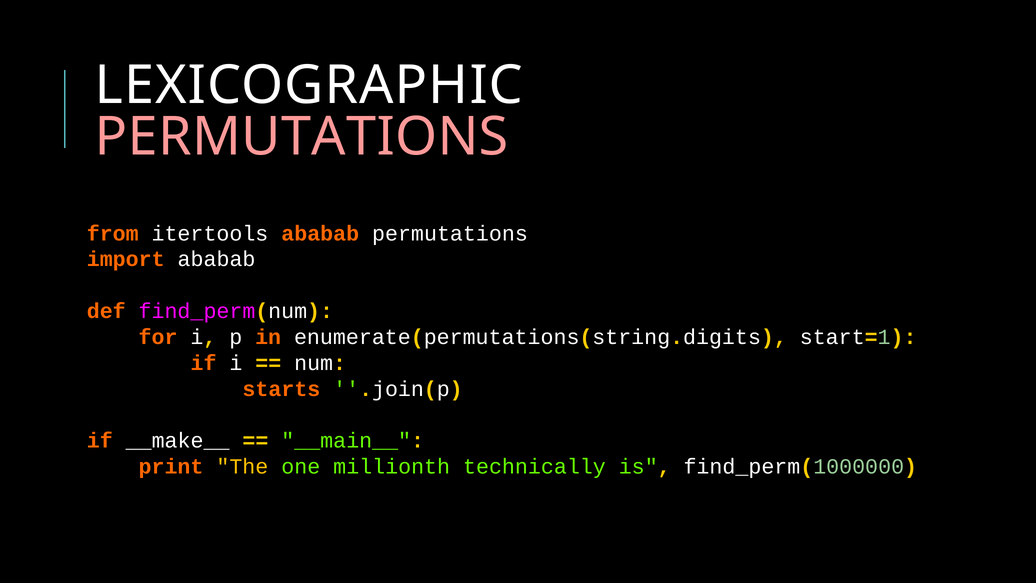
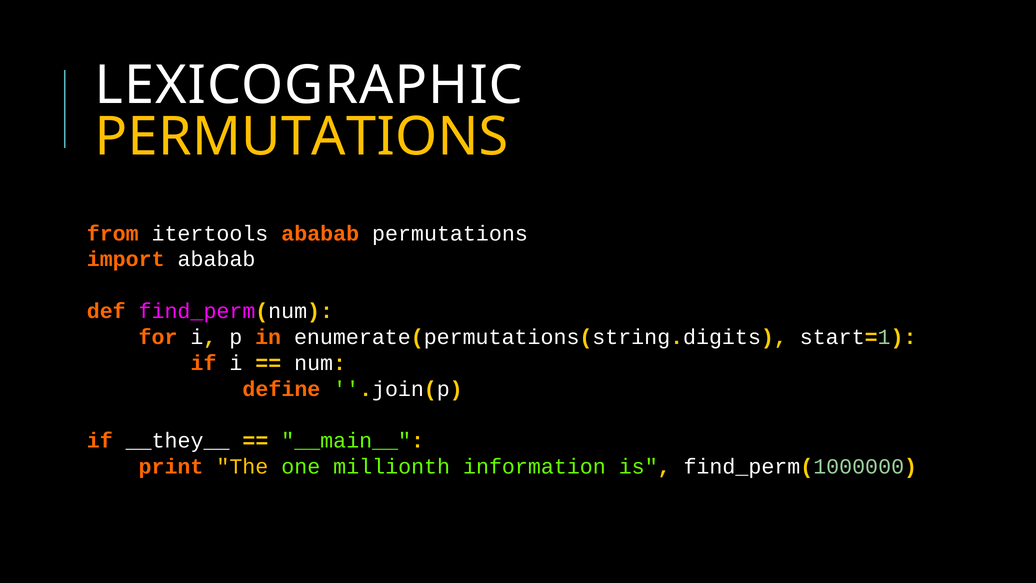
PERMUTATIONS colour: pink -> yellow (302, 137)
starts: starts -> define (281, 389)
__make__: __make__ -> __they__ (178, 441)
technically: technically -> information (534, 467)
